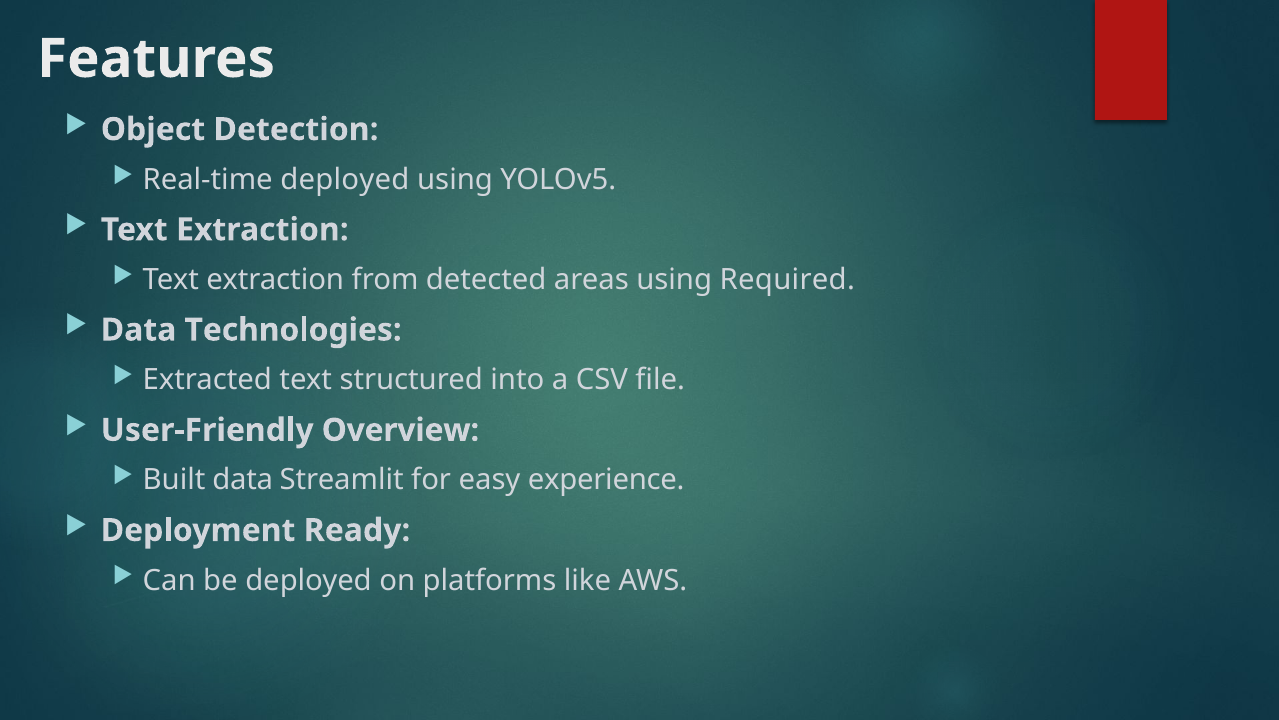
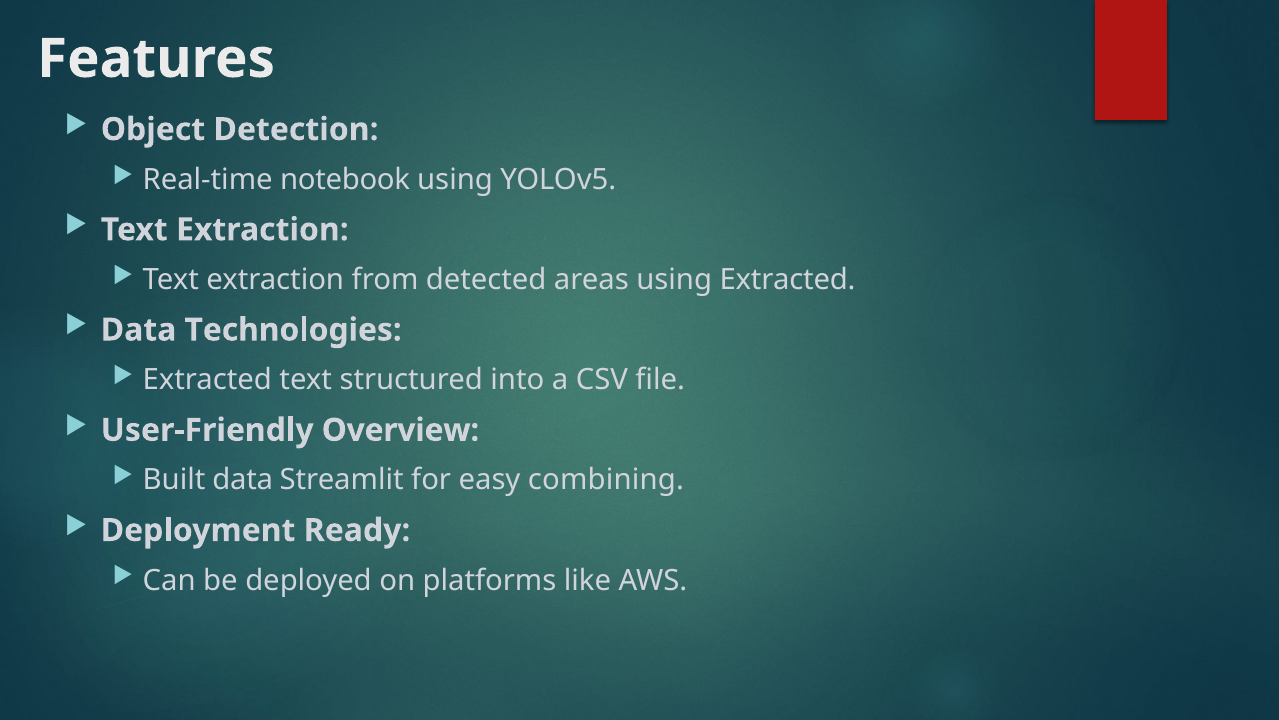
Real-time deployed: deployed -> notebook (345, 179)
using Required: Required -> Extracted (788, 279)
experience: experience -> combining (606, 480)
